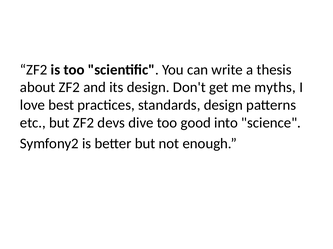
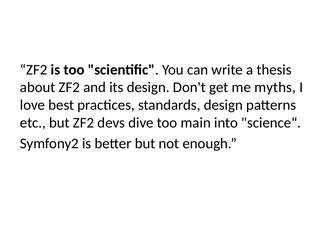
good: good -> main (196, 123)
